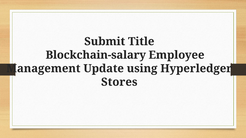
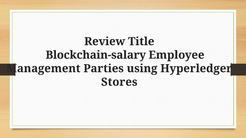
Submit: Submit -> Review (105, 42)
Update: Update -> Parties (104, 69)
